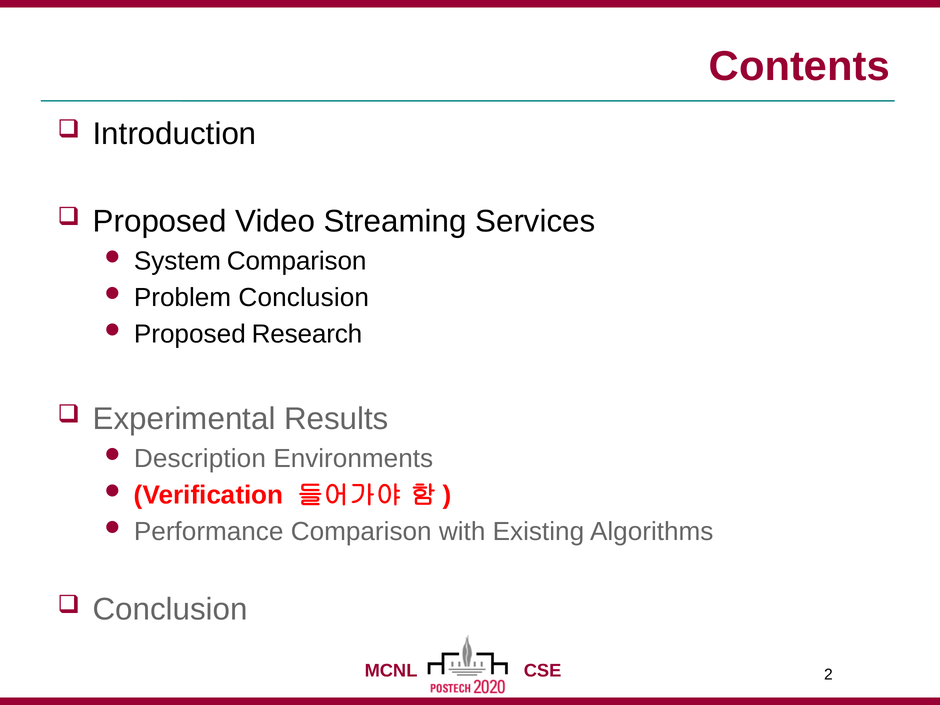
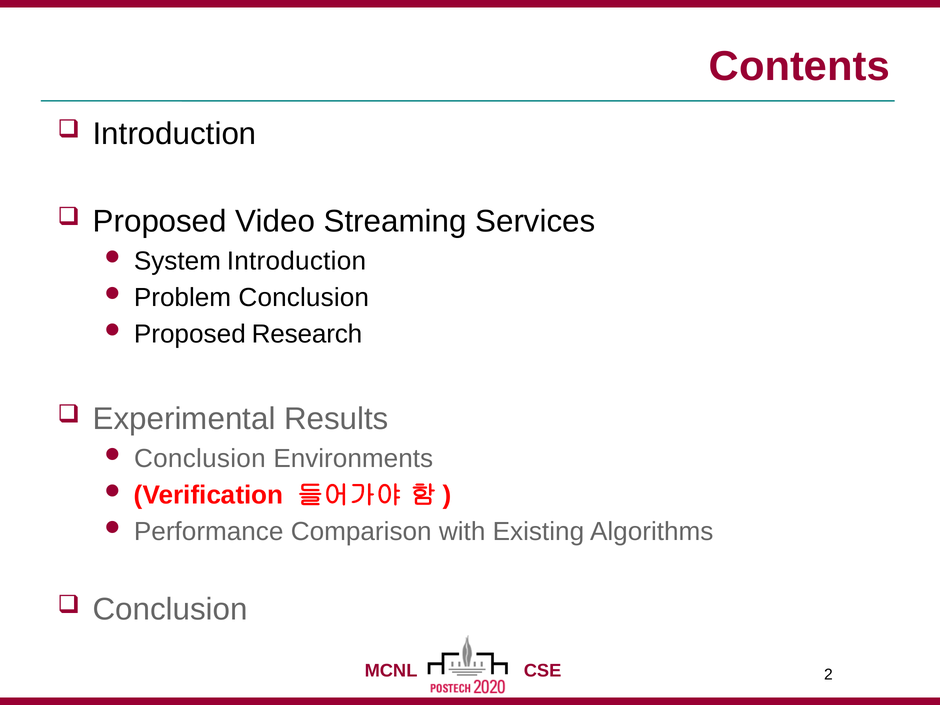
System Comparison: Comparison -> Introduction (296, 261)
Description: Description -> Conclusion (200, 458)
